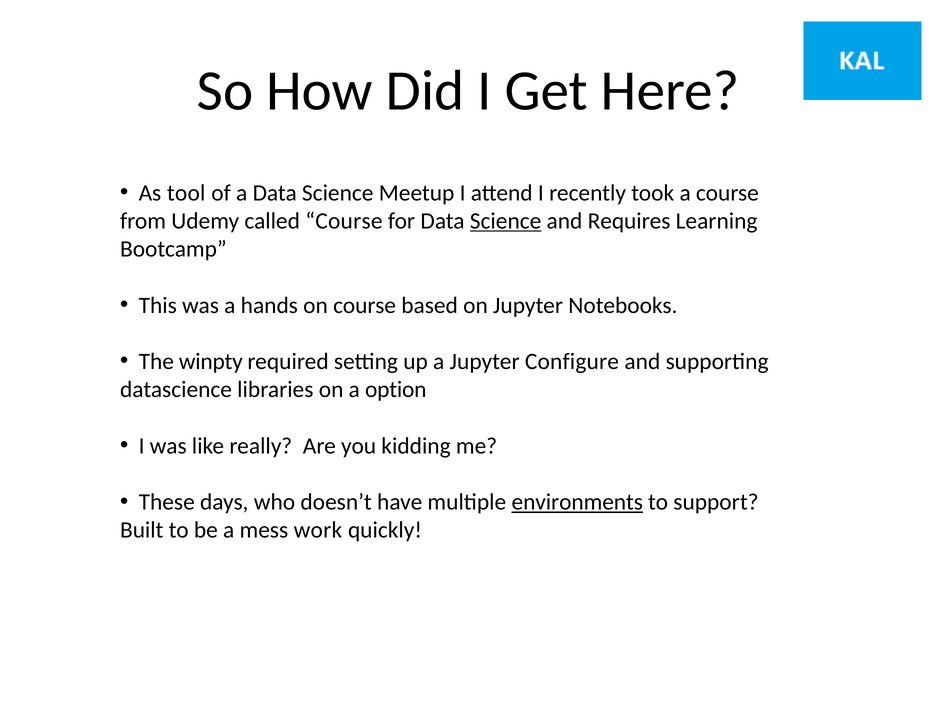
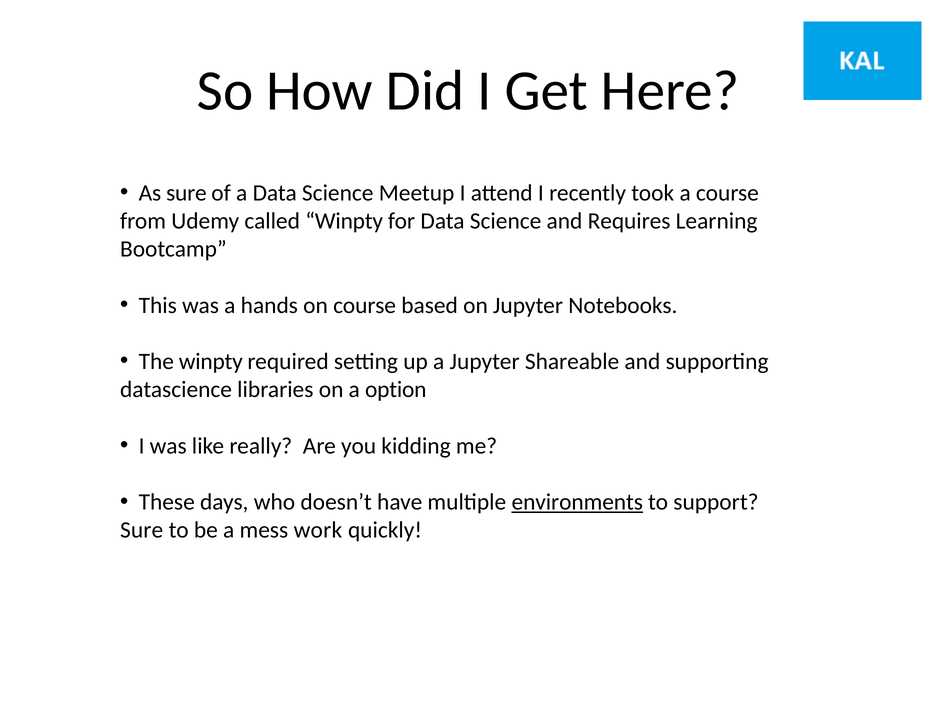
As tool: tool -> sure (186, 193)
called Course: Course -> Winpty (344, 221)
Science underline: present -> none (506, 221)
Configure: Configure -> Shareable (572, 361)
Built: Built -> Sure (142, 530)
